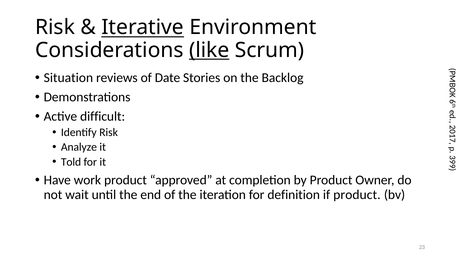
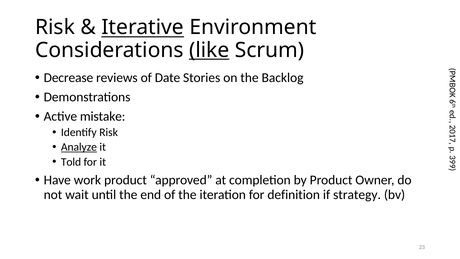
Situation: Situation -> Decrease (68, 78)
difficult: difficult -> mistake (103, 116)
Analyze underline: none -> present (79, 147)
if product: product -> strategy (357, 195)
